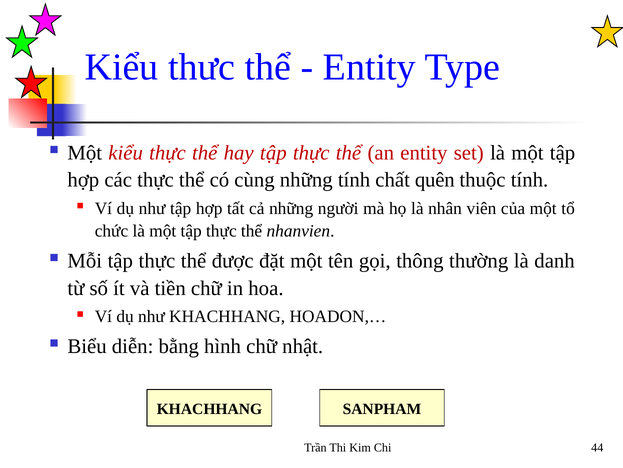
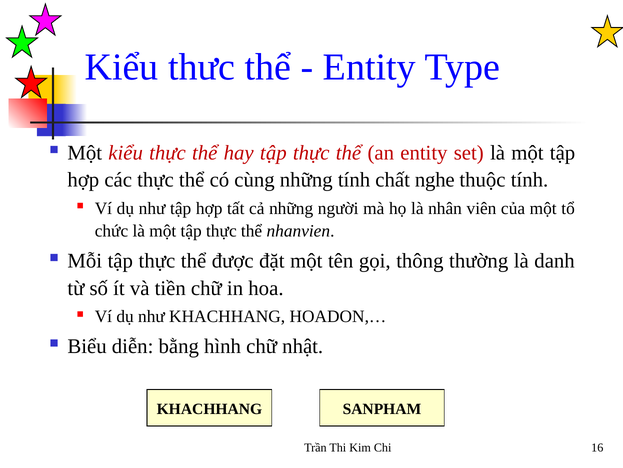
quên: quên -> nghe (435, 180)
44: 44 -> 16 (597, 447)
